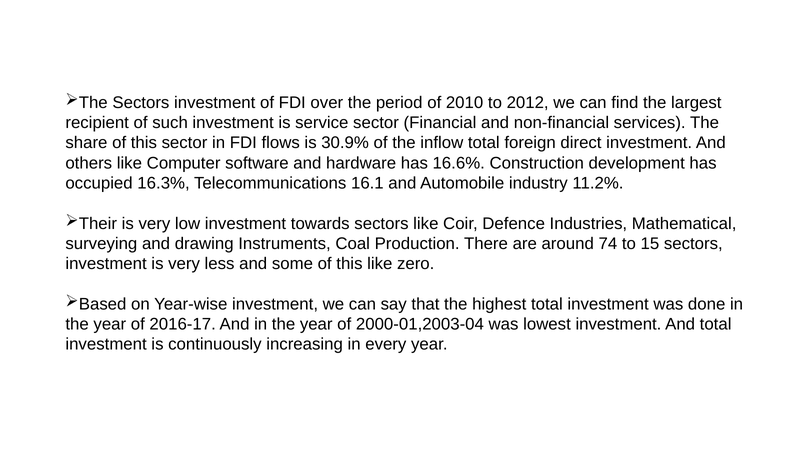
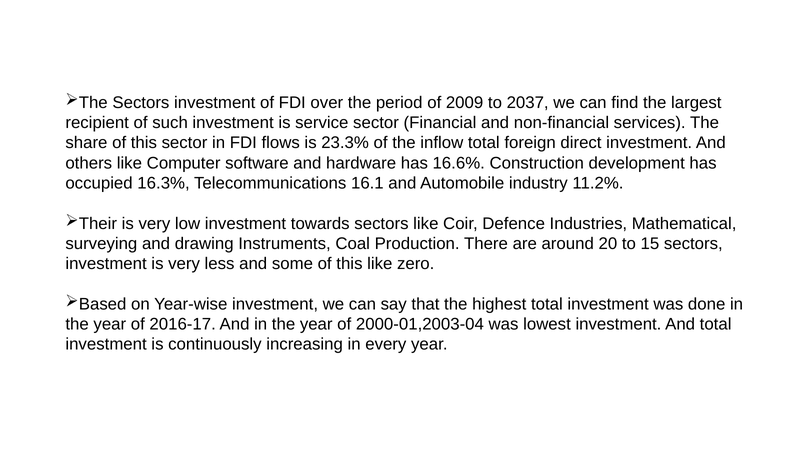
2010: 2010 -> 2009 (465, 103)
2012: 2012 -> 2037 (528, 103)
30.9%: 30.9% -> 23.3% (345, 143)
74: 74 -> 20 (608, 244)
